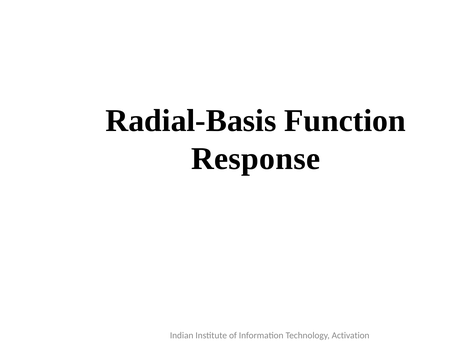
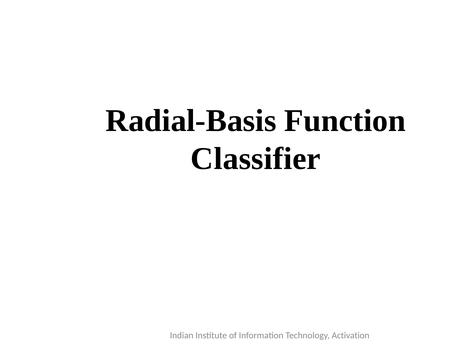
Response: Response -> Classifier (256, 159)
